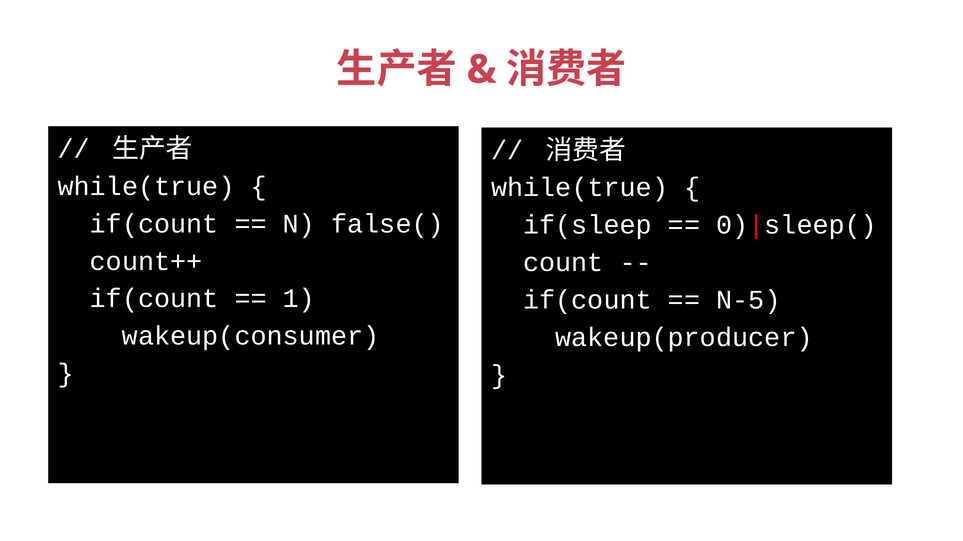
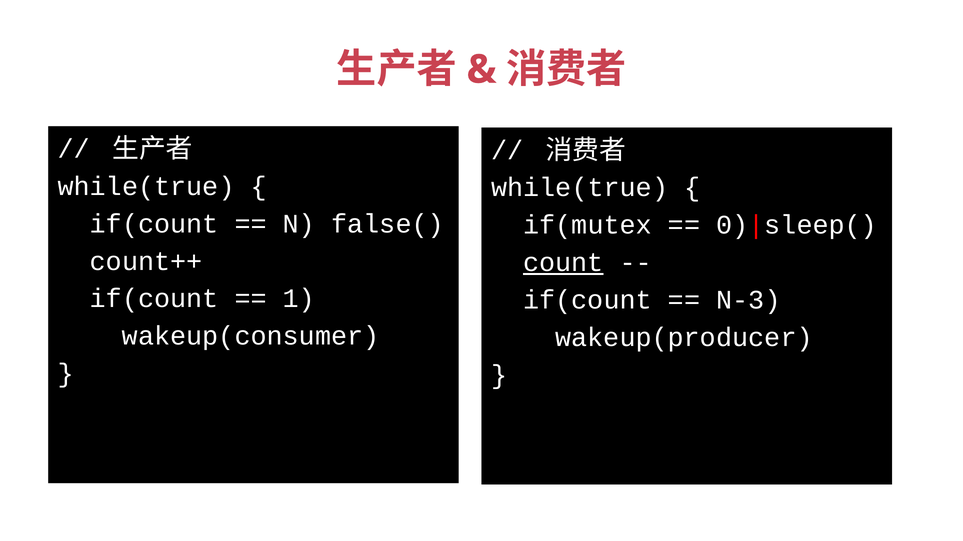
if(sleep: if(sleep -> if(mutex (588, 225)
count underline: none -> present (563, 263)
N-5: N-5 -> N-3 (748, 300)
